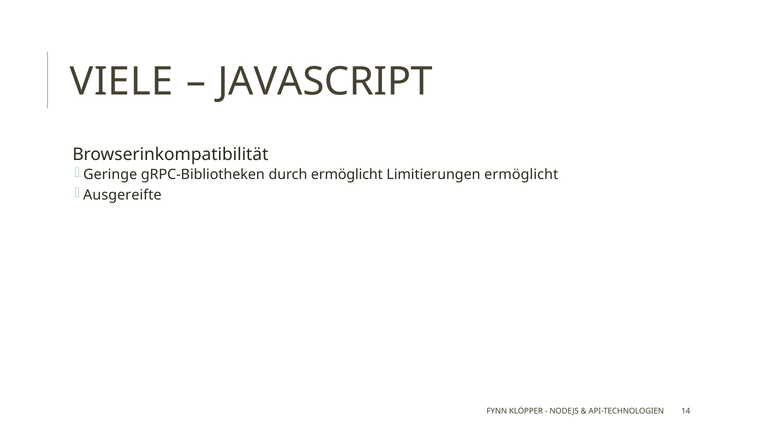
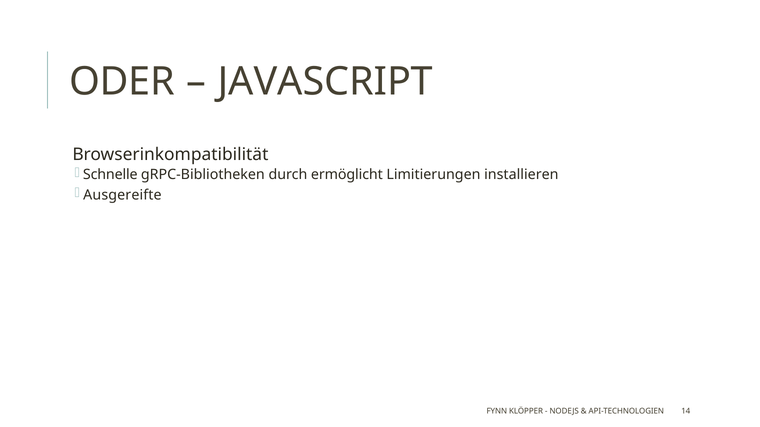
VIELE: VIELE -> ODER (122, 82)
Geringe: Geringe -> Schnelle (110, 175)
Limitierungen ermöglicht: ermöglicht -> installieren (521, 175)
